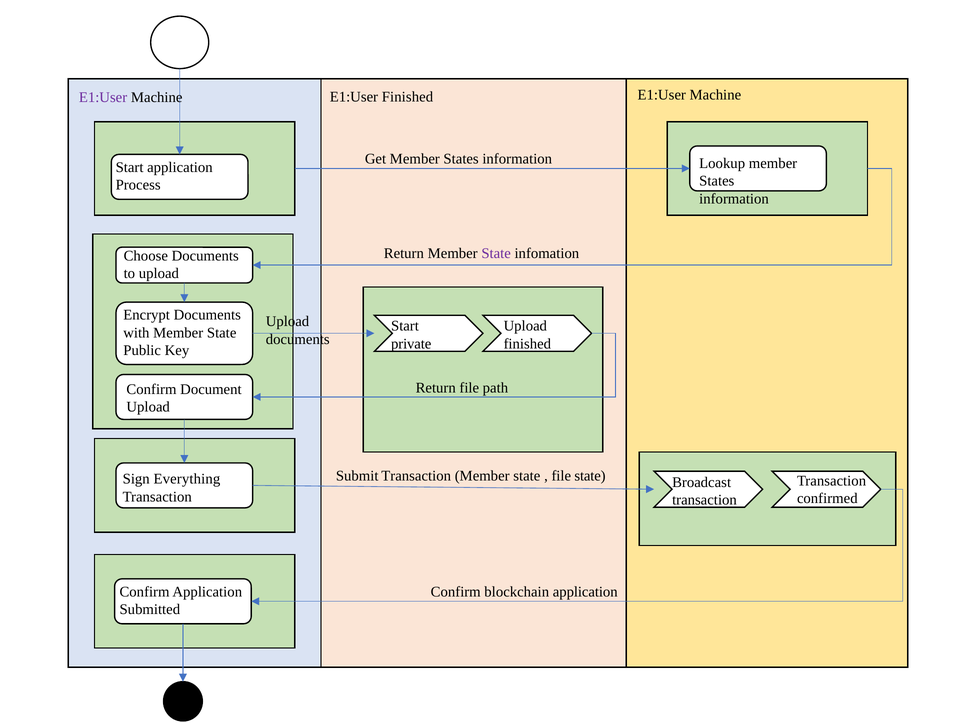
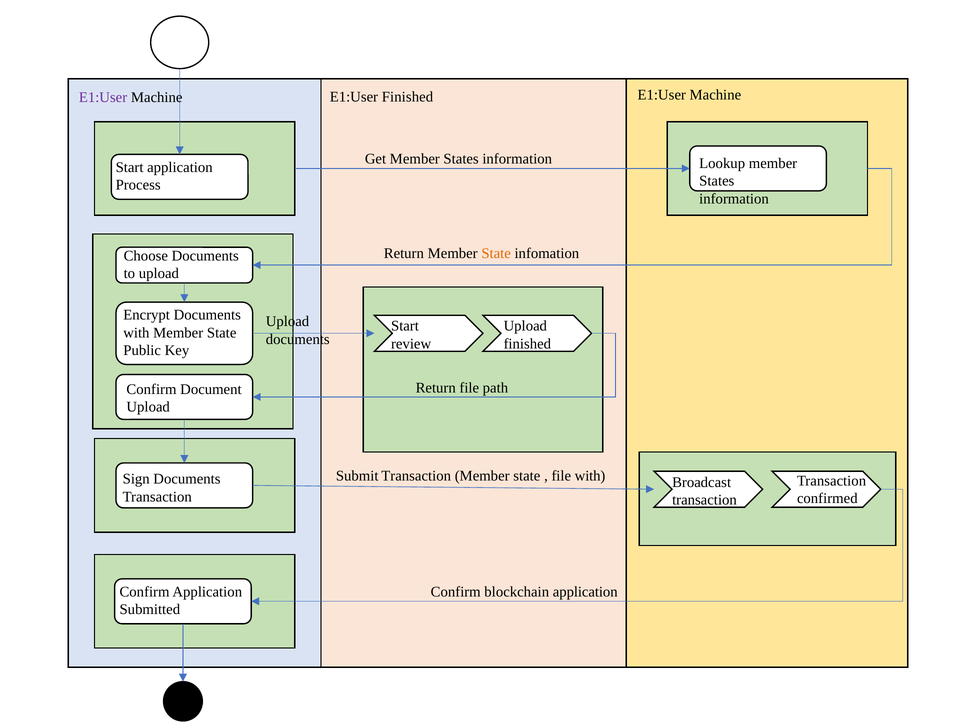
State colour: purple -> orange (496, 254)
private: private -> review (411, 344)
file state: state -> with (590, 476)
Sign Everything: Everything -> Documents (187, 479)
